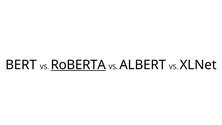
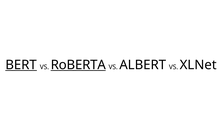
BERT underline: none -> present (21, 65)
